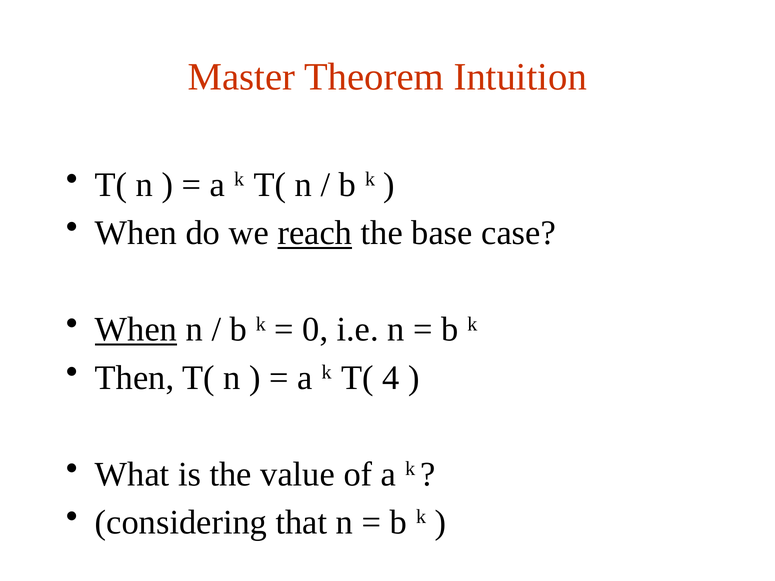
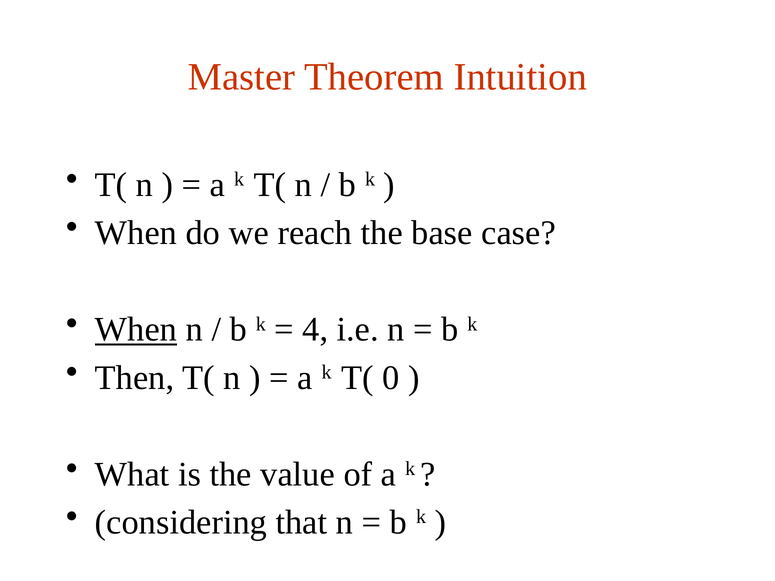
reach underline: present -> none (315, 233)
0: 0 -> 4 (315, 330)
4: 4 -> 0 (391, 378)
